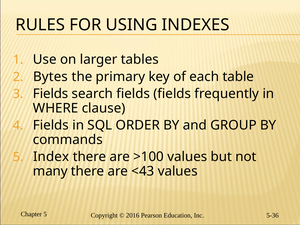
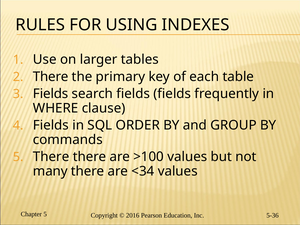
Bytes: Bytes -> There (51, 77)
Index: Index -> There (51, 157)
<43: <43 -> <34 (143, 171)
